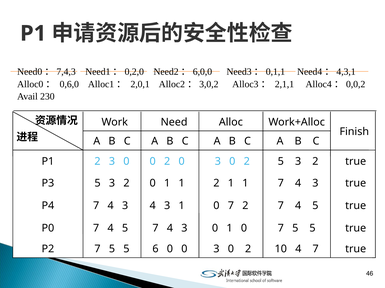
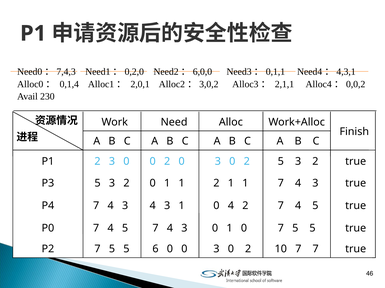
0,6,0: 0,6,0 -> 0,1,4 (69, 84)
7: 7 -> 4 (231, 206)
10 4: 4 -> 7 (298, 249)
